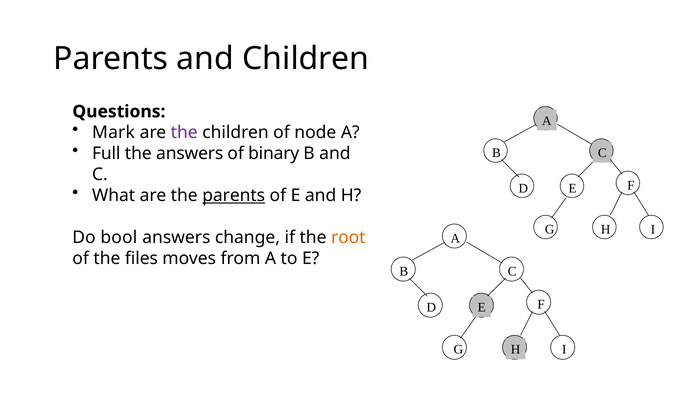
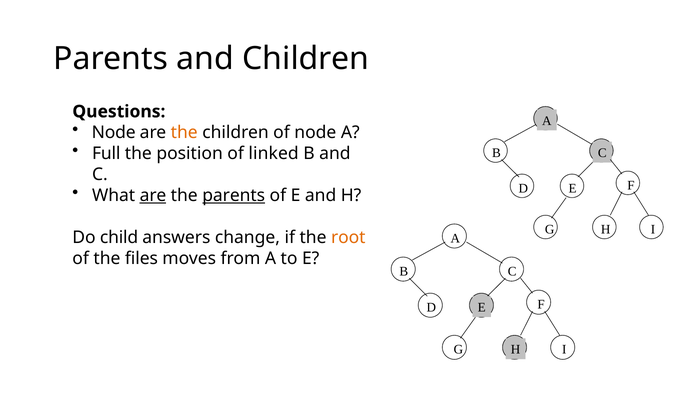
Mark: Mark -> Node (114, 133)
the colour: purple -> orange (184, 133)
the answers: answers -> position (190, 154)
binary: binary -> linked (274, 154)
are underline: none -> present (153, 196)
bool: bool -> child (119, 237)
